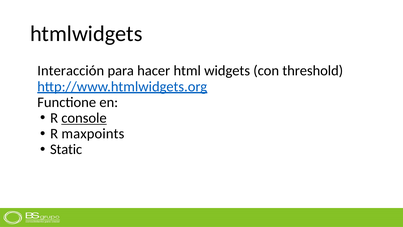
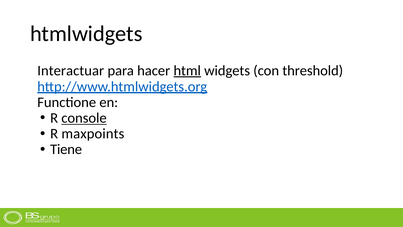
Interacción: Interacción -> Interactuar (71, 70)
html underline: none -> present (187, 70)
Static: Static -> Tiene (66, 149)
